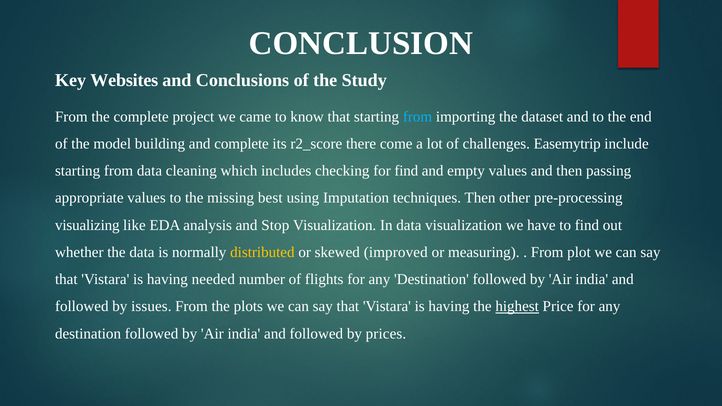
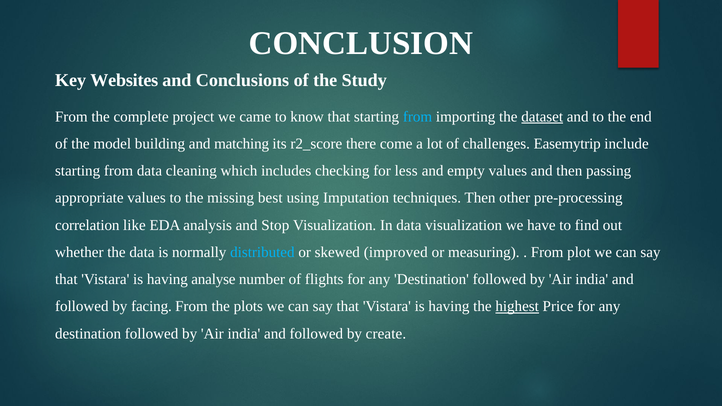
dataset underline: none -> present (542, 117)
and complete: complete -> matching (242, 144)
for find: find -> less (406, 171)
visualizing: visualizing -> correlation (87, 225)
distributed colour: yellow -> light blue (262, 252)
needed: needed -> analyse (213, 279)
issues: issues -> facing (151, 307)
prices: prices -> create (386, 334)
